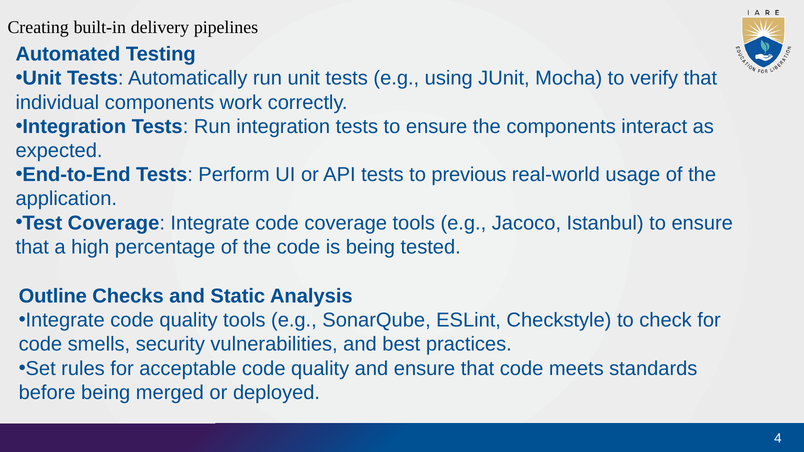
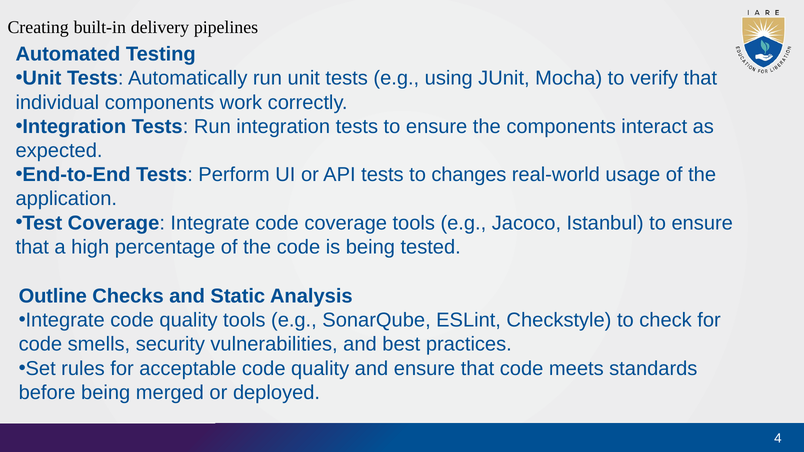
previous: previous -> changes (469, 175)
